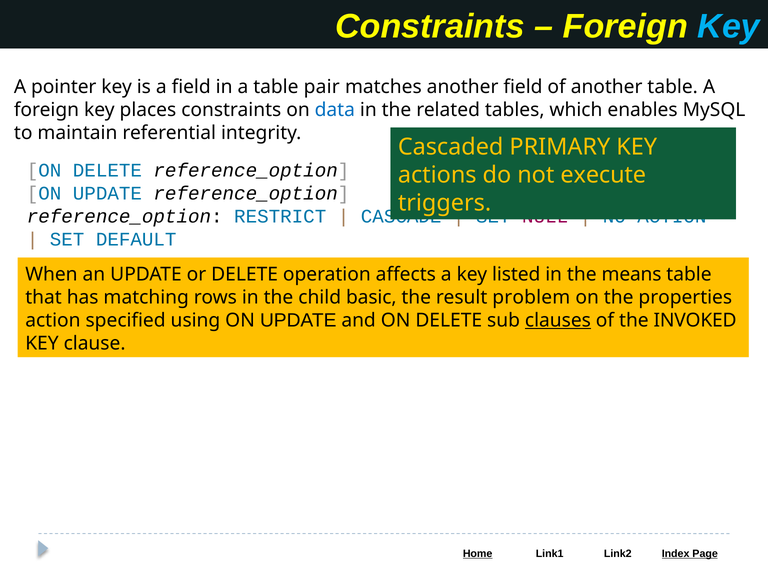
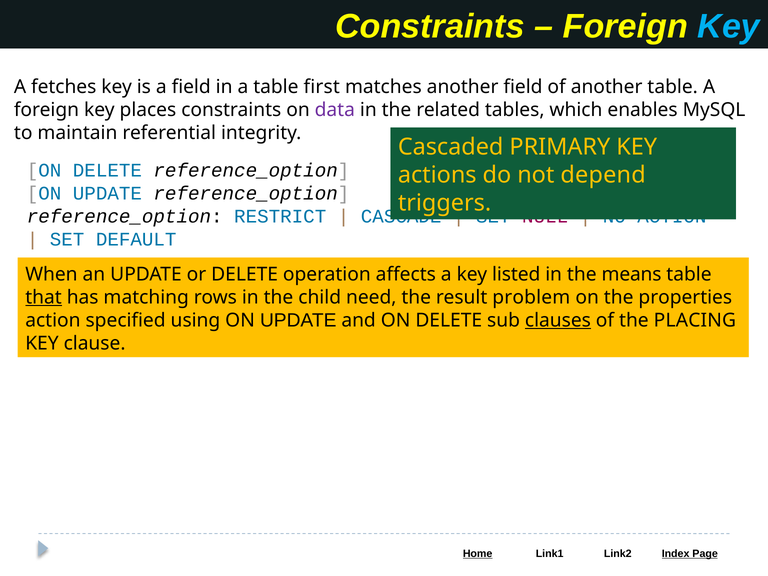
pointer: pointer -> fetches (64, 87)
pair: pair -> first (322, 87)
data colour: blue -> purple (335, 110)
execute: execute -> depend (603, 175)
that underline: none -> present (44, 297)
basic: basic -> need (371, 297)
INVOKED: INVOKED -> PLACING (695, 320)
